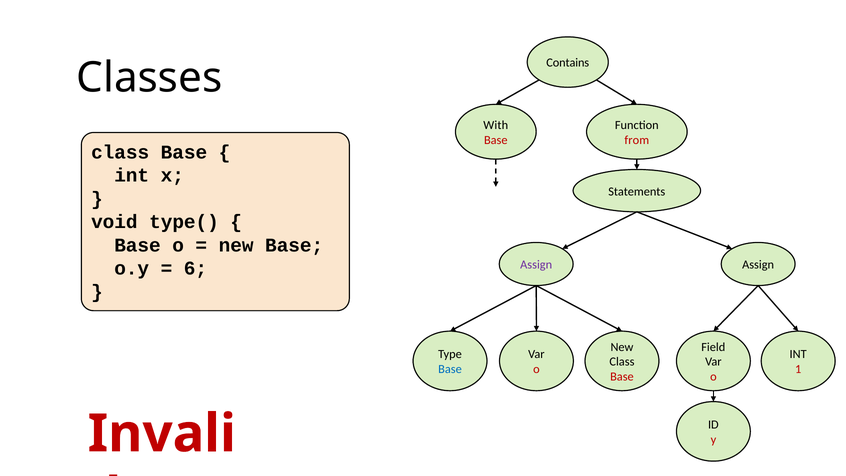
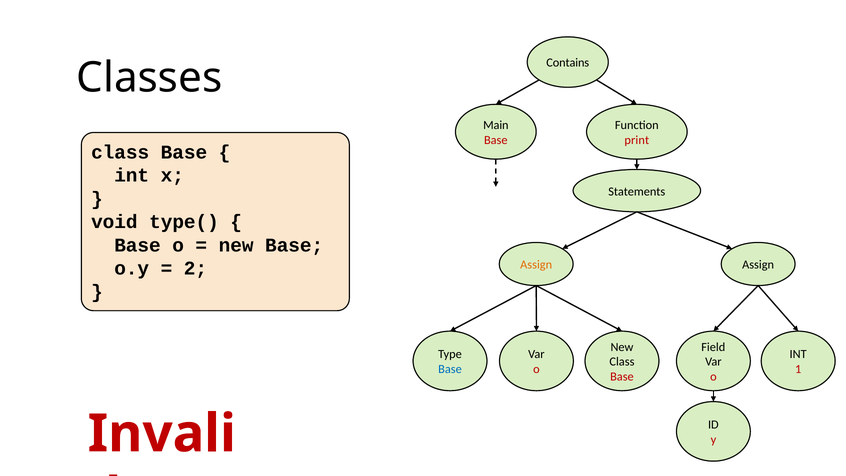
With: With -> Main (496, 125)
from: from -> print (637, 140)
Assign colour: purple -> orange (536, 265)
6: 6 -> 2 (195, 268)
